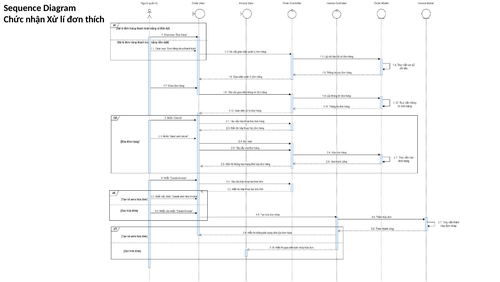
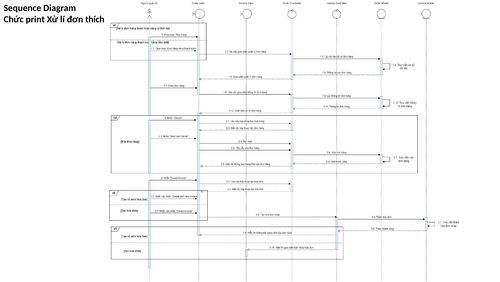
nhận: nhận -> print (35, 19)
